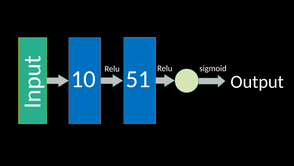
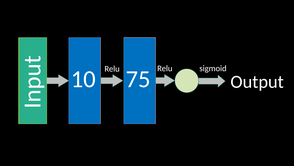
51: 51 -> 75 (138, 79)
